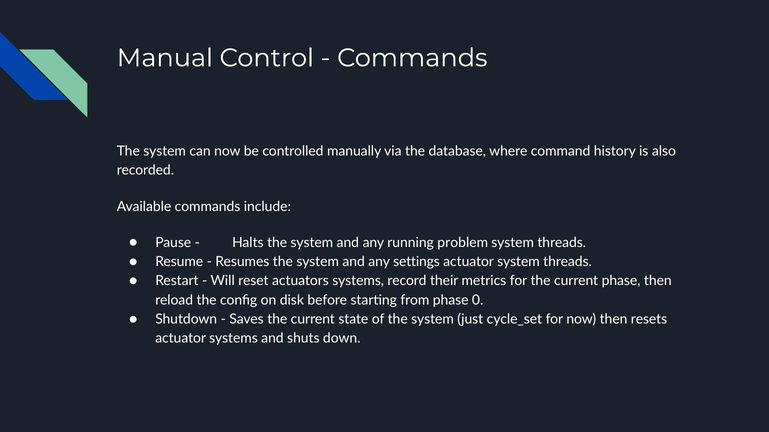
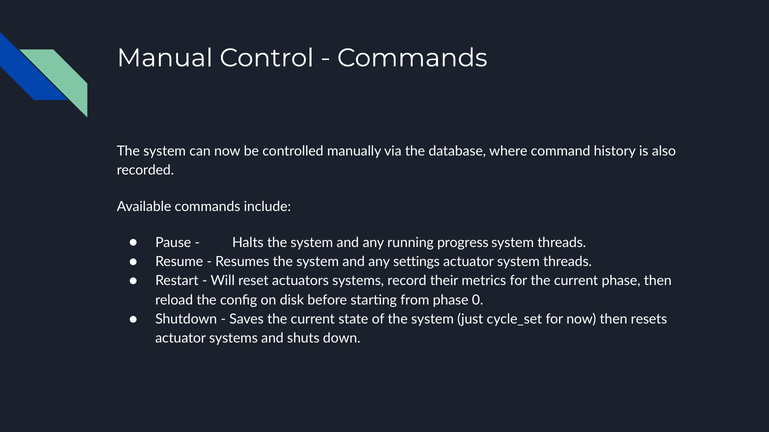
problem: problem -> progress (463, 243)
